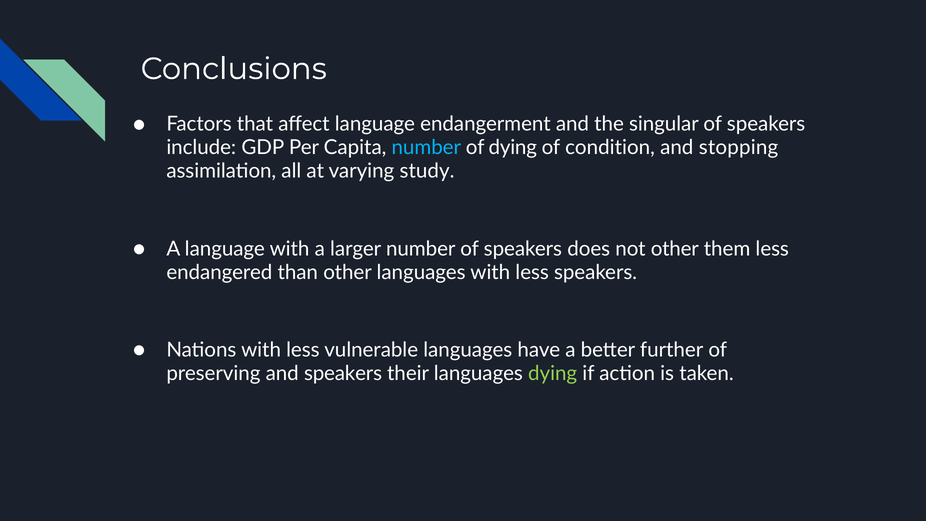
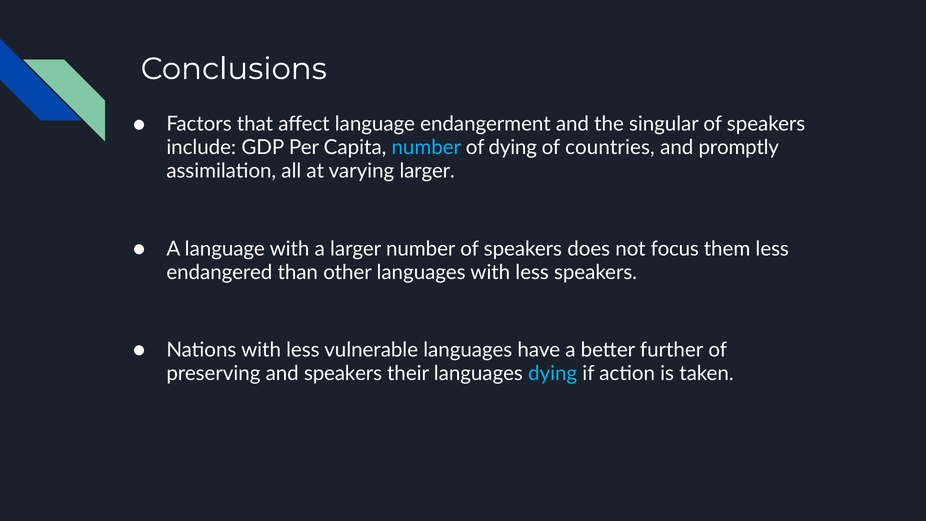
condition: condition -> countries (610, 148)
stopping: stopping -> promptly (739, 148)
varying study: study -> larger (427, 171)
not other: other -> focus (675, 249)
dying colour: light green -> light blue (553, 373)
